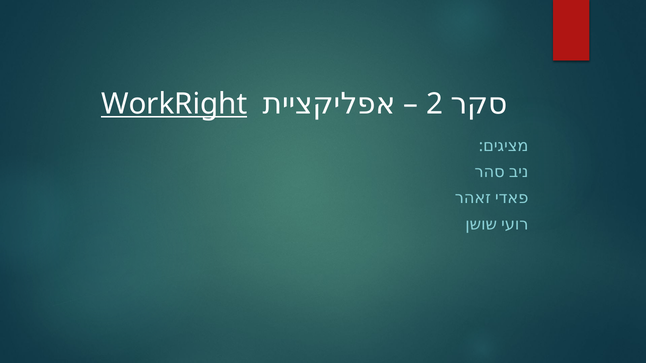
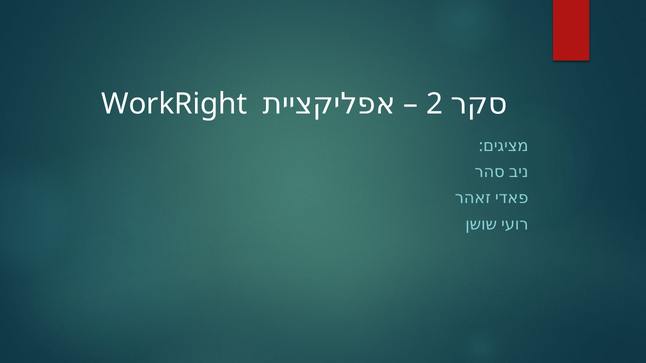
WorkRight underline: present -> none (174, 104)
